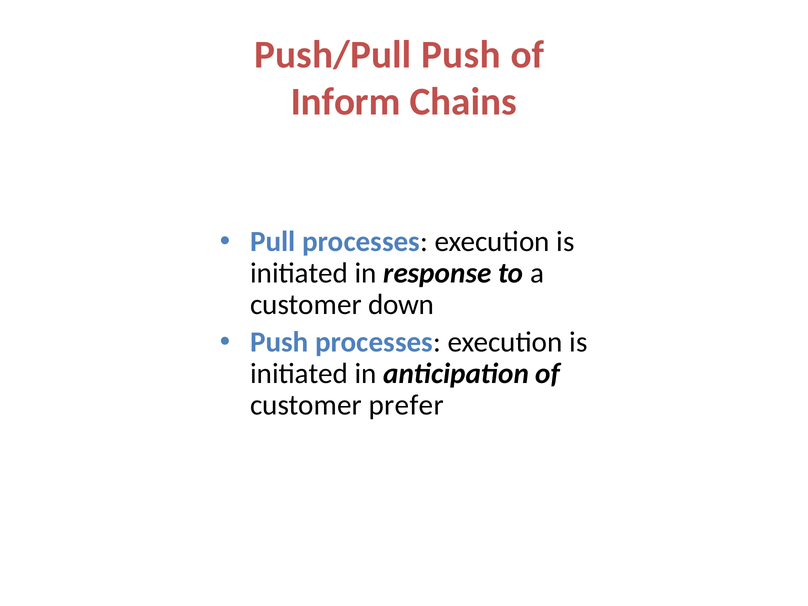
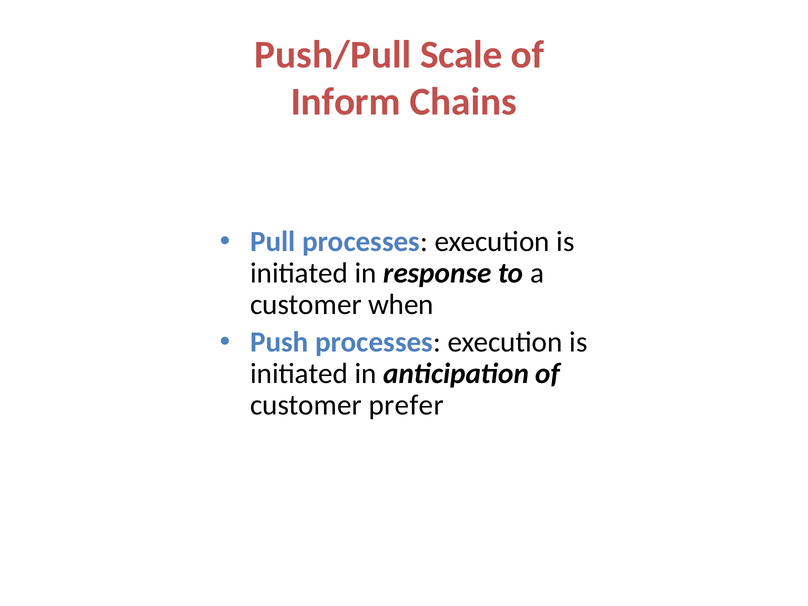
Push/Pull Push: Push -> Scale (461, 55)
down: down -> when (401, 304)
